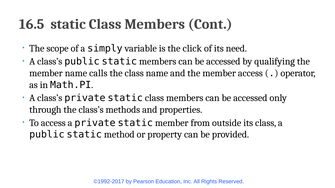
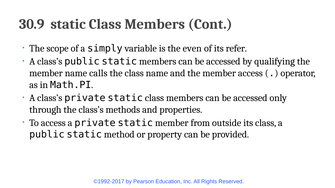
16.5: 16.5 -> 30.9 (32, 24)
click: click -> even (192, 48)
need: need -> refer (236, 48)
